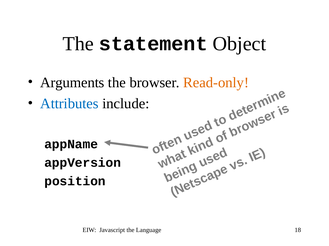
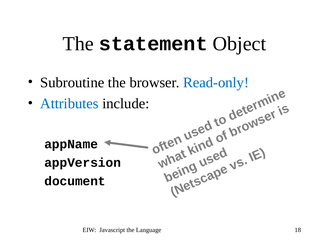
Arguments: Arguments -> Subroutine (72, 83)
Read-only colour: orange -> blue (216, 83)
position: position -> document (75, 182)
